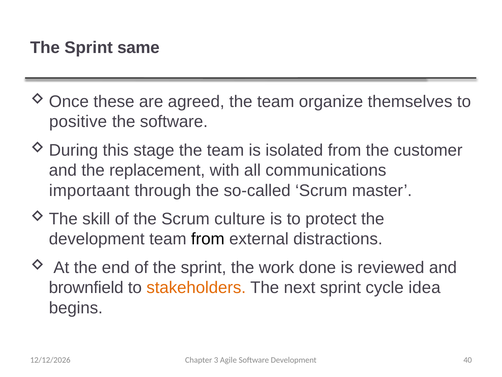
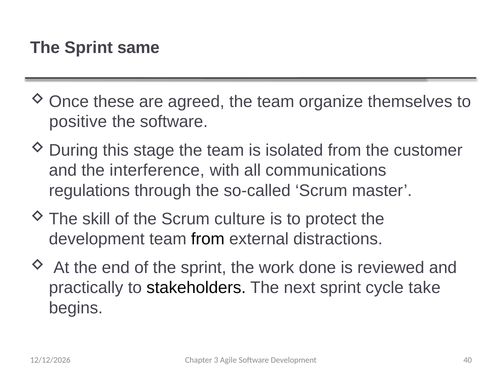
replacement: replacement -> interference (157, 170)
importaant: importaant -> regulations (89, 190)
brownfield: brownfield -> practically (86, 287)
stakeholders colour: orange -> black (196, 287)
idea: idea -> take (425, 287)
